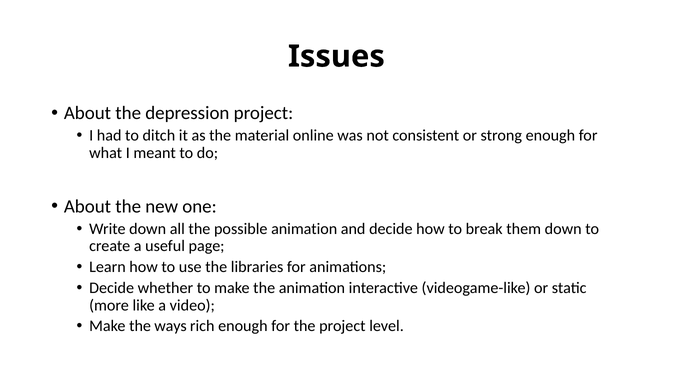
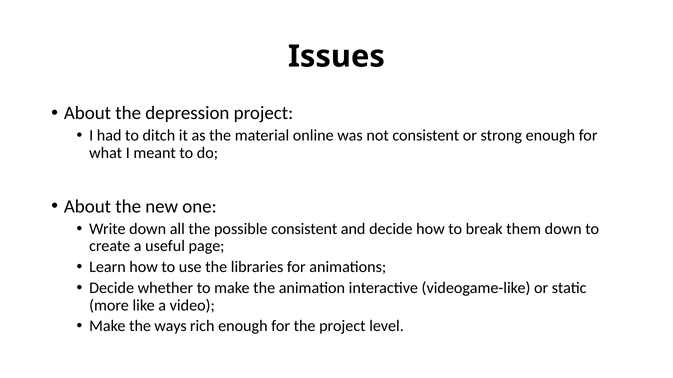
possible animation: animation -> consistent (304, 229)
